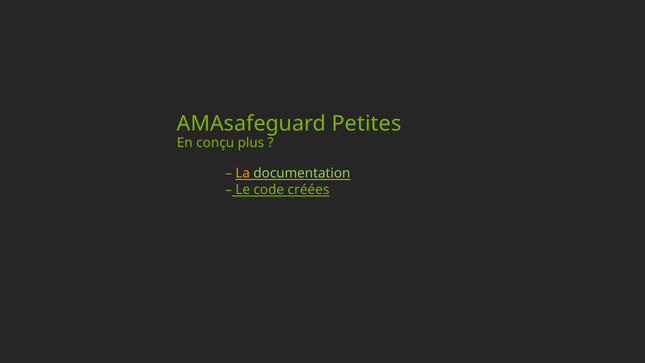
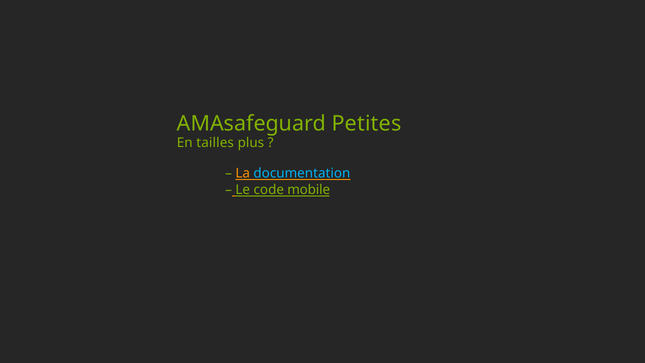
conçu: conçu -> tailles (215, 143)
documentation colour: light green -> light blue (302, 173)
créées: créées -> mobile (309, 190)
